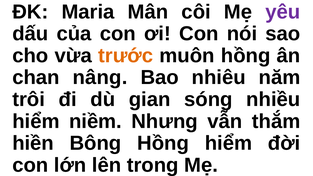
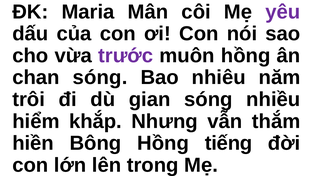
trước colour: orange -> purple (126, 56)
chan nâng: nâng -> sóng (100, 78)
niềm: niềm -> khắp (95, 121)
Hồng hiểm: hiểm -> tiếng (229, 143)
